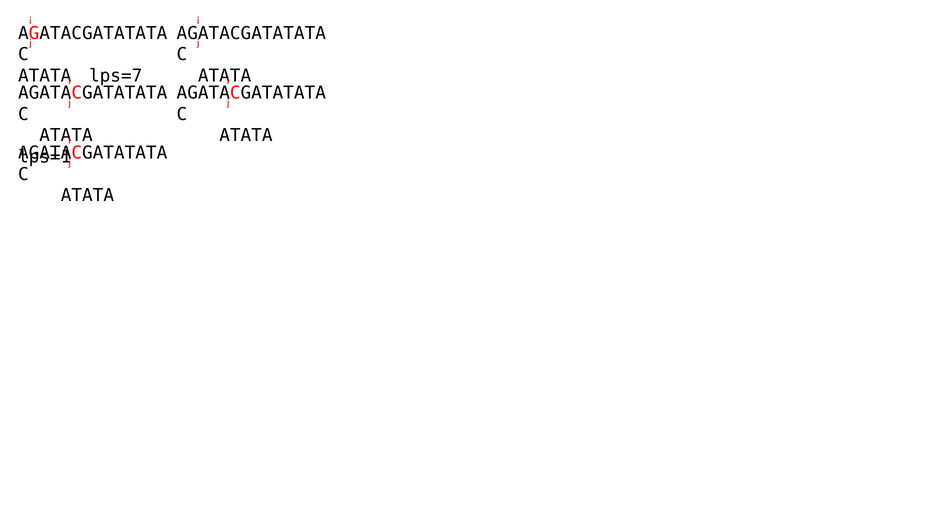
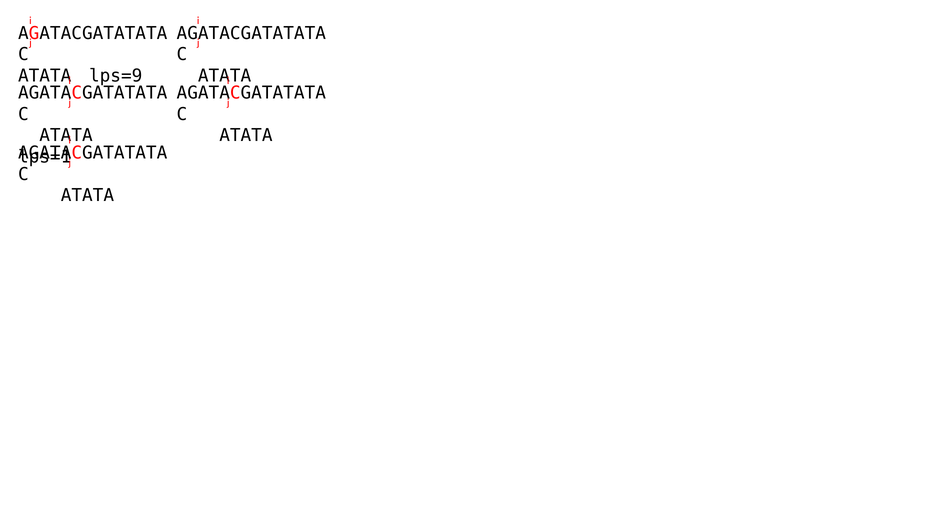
lps=7: lps=7 -> lps=9 (116, 76)
